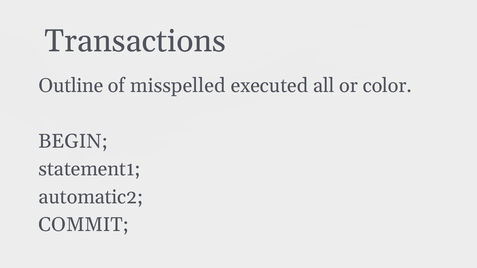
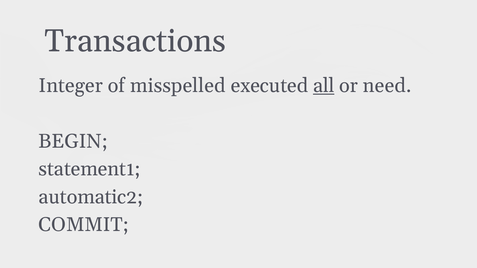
Outline: Outline -> Integer (71, 86)
all underline: none -> present (324, 86)
color: color -> need (387, 86)
